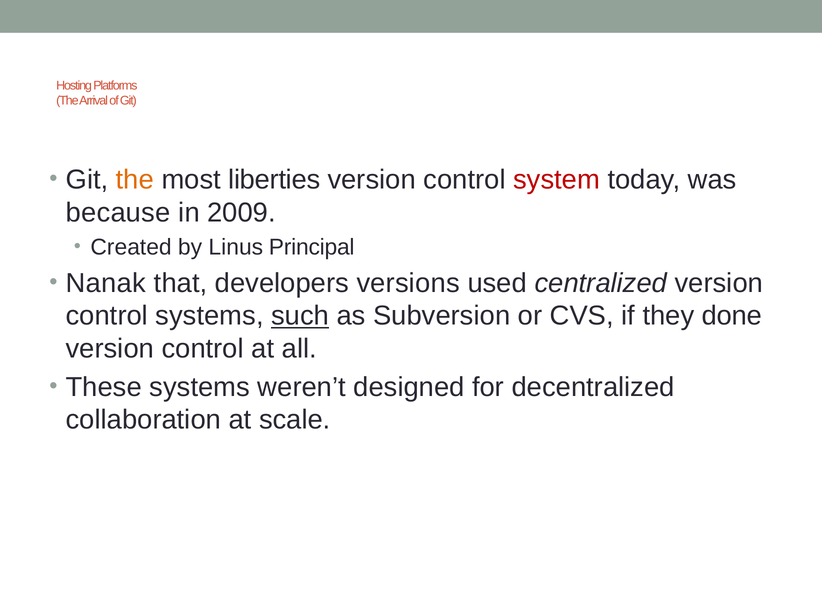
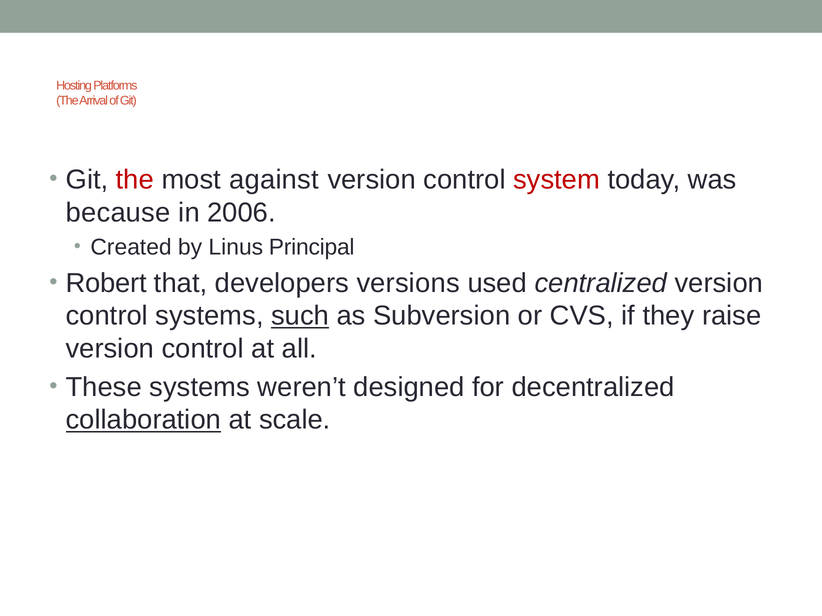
the colour: orange -> red (135, 180)
liberties: liberties -> against (274, 180)
2009: 2009 -> 2006 (242, 213)
Nanak: Nanak -> Robert (106, 283)
done: done -> raise (732, 316)
collaboration underline: none -> present (143, 420)
